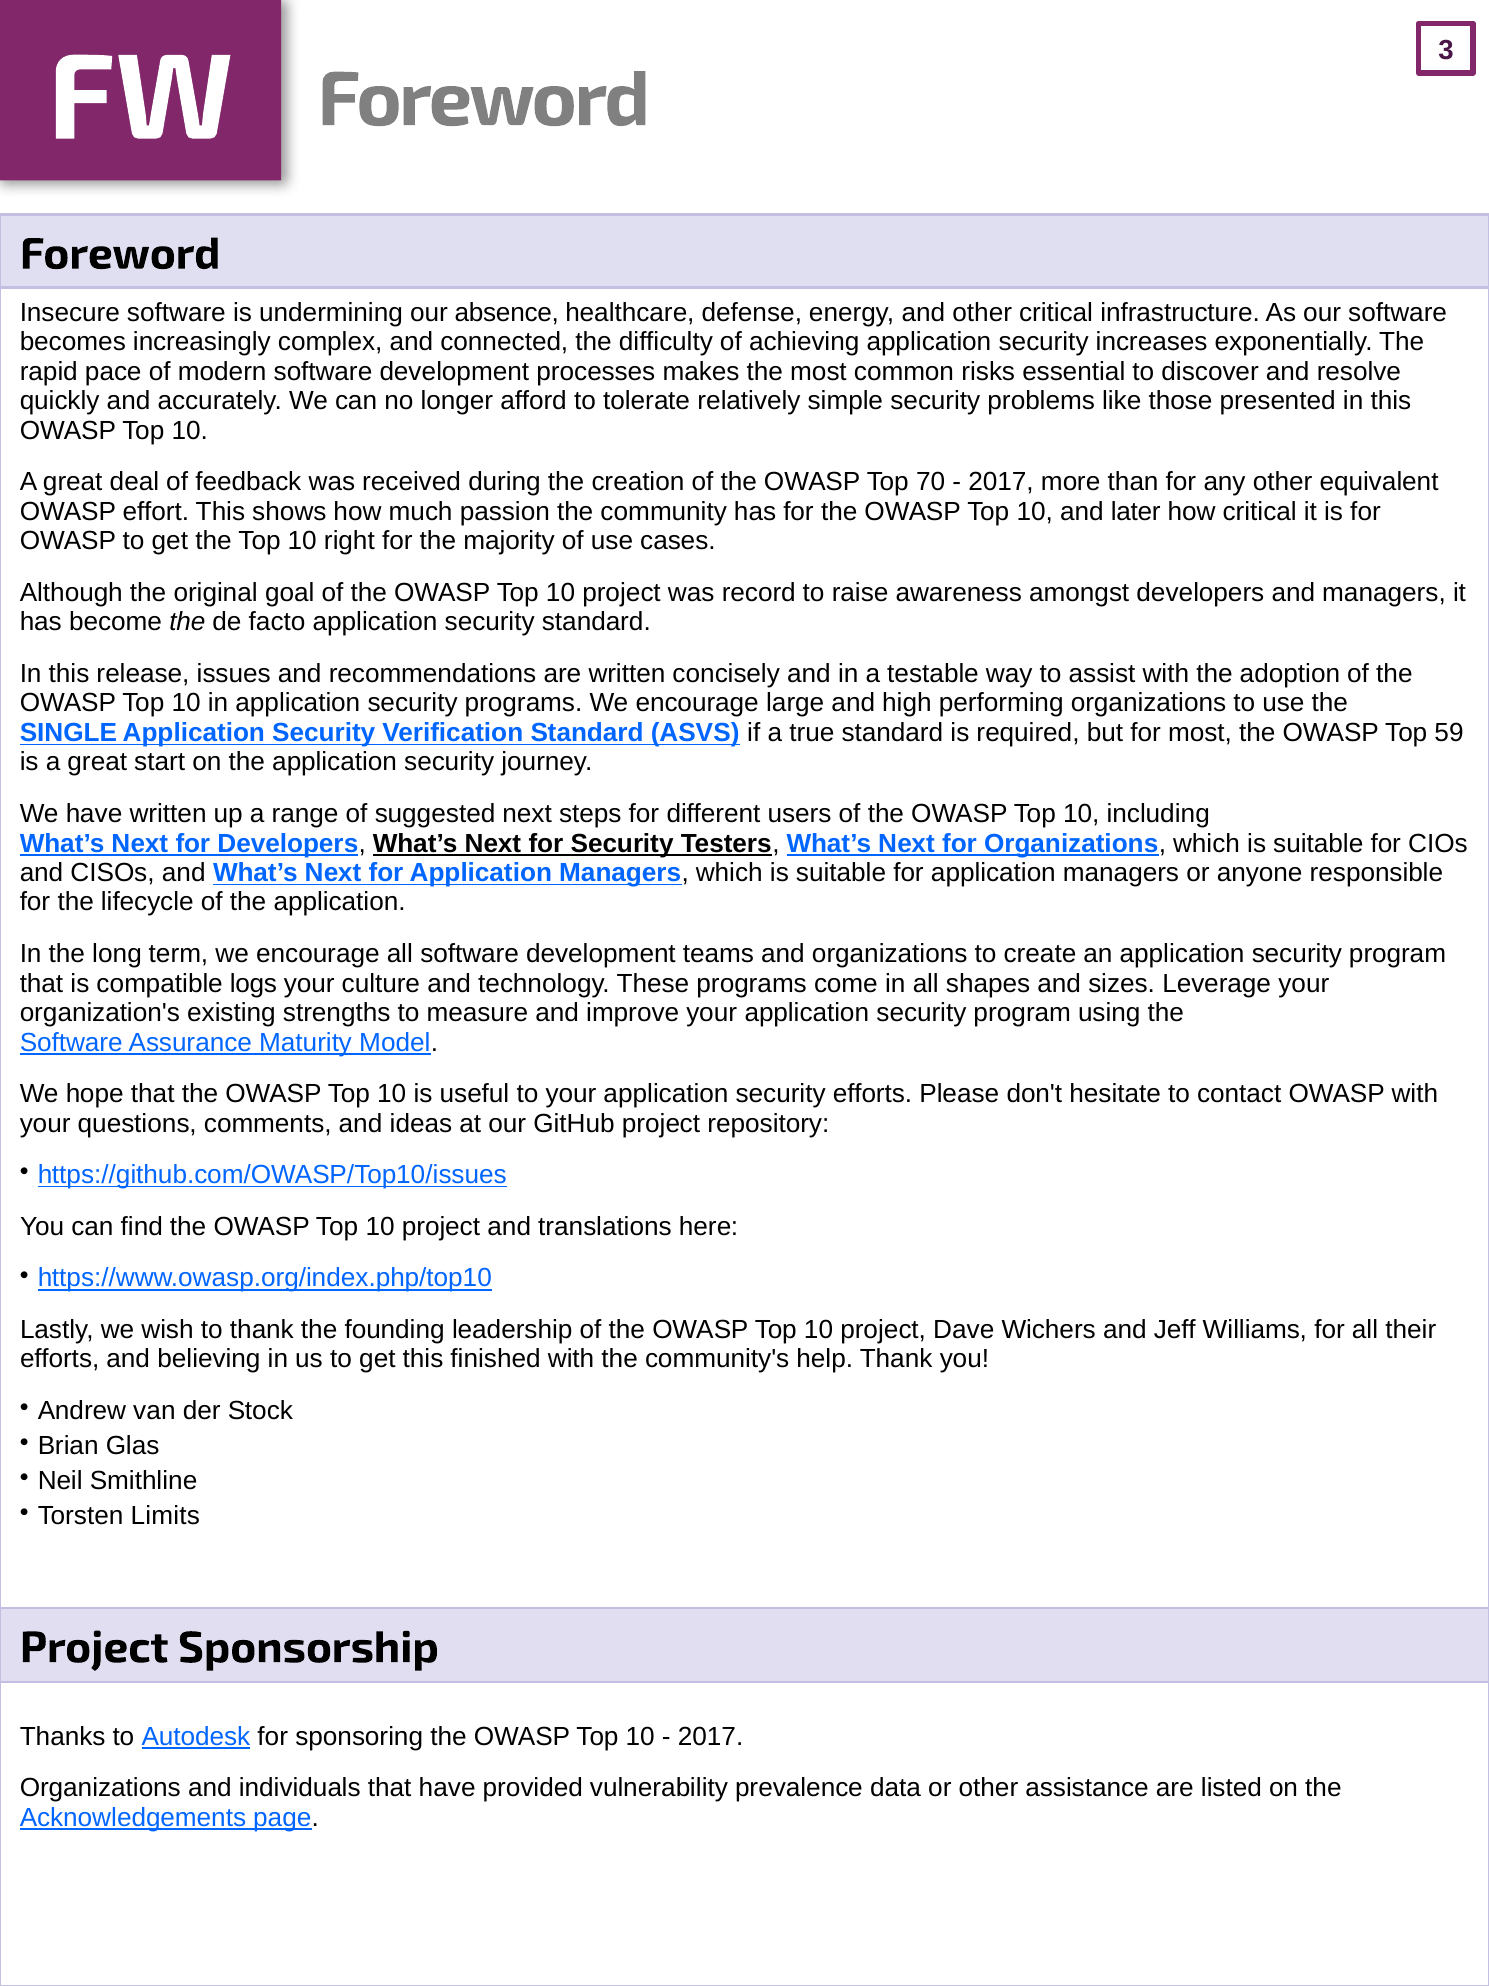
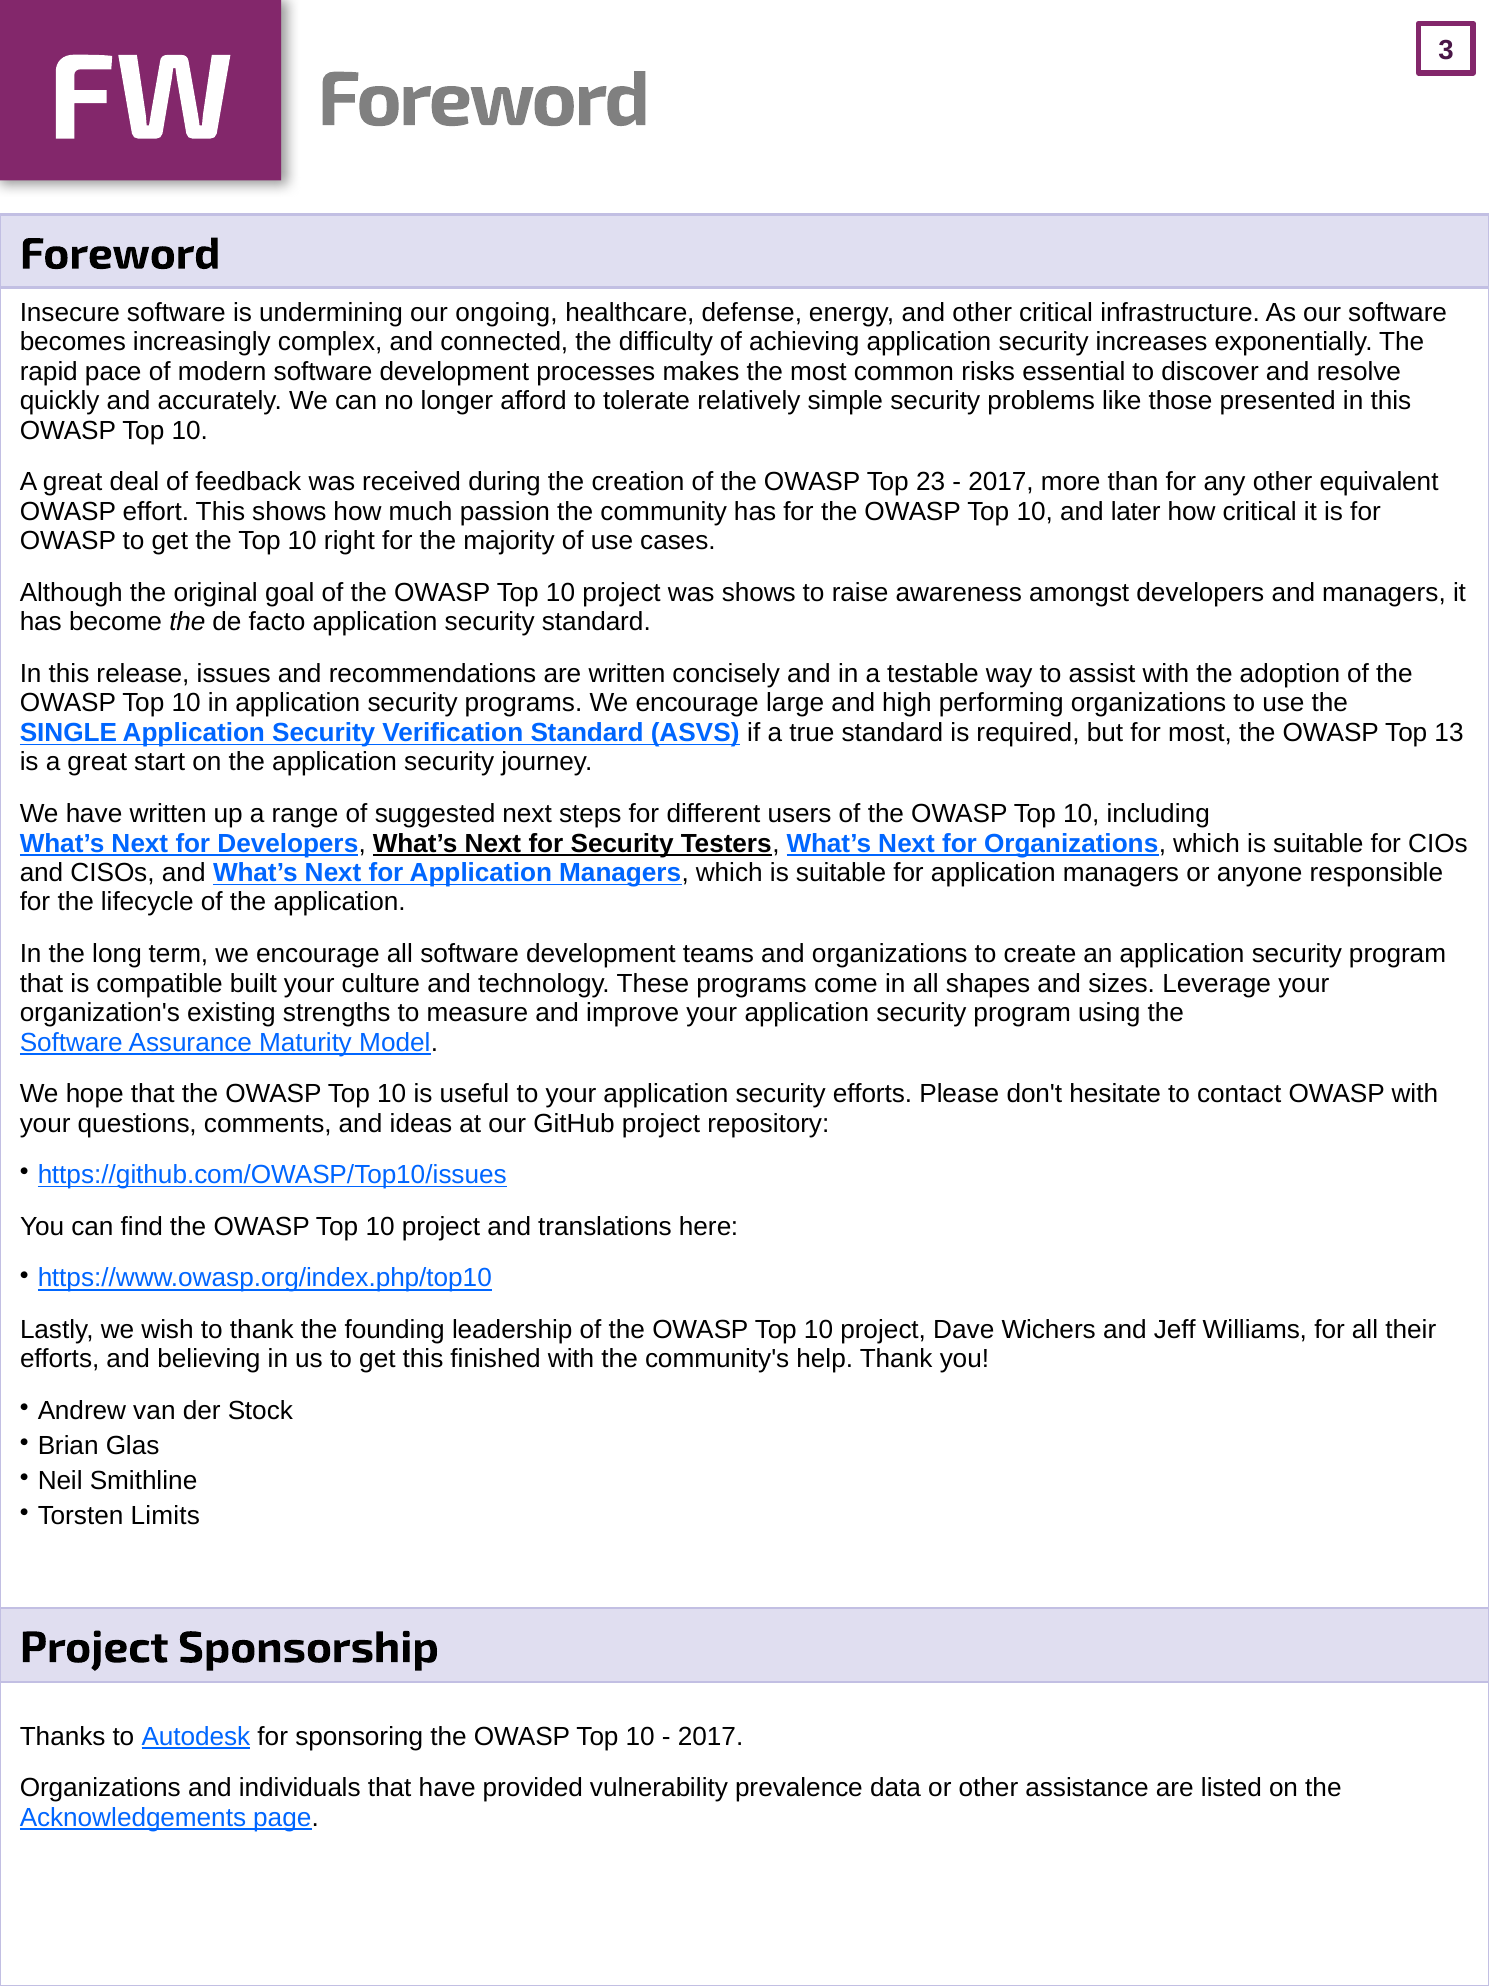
absence: absence -> ongoing (506, 313)
70: 70 -> 23 (931, 482)
was record: record -> shows (759, 593)
59: 59 -> 13 (1449, 733)
logs: logs -> built (253, 983)
